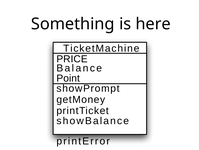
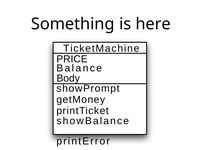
Point: Point -> Body (68, 78)
